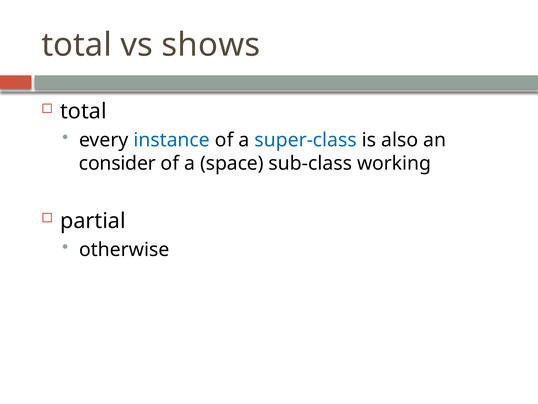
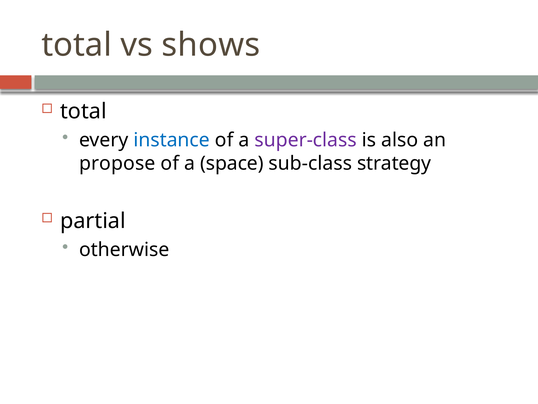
super-class colour: blue -> purple (306, 140)
consider: consider -> propose (117, 163)
working: working -> strategy (394, 163)
